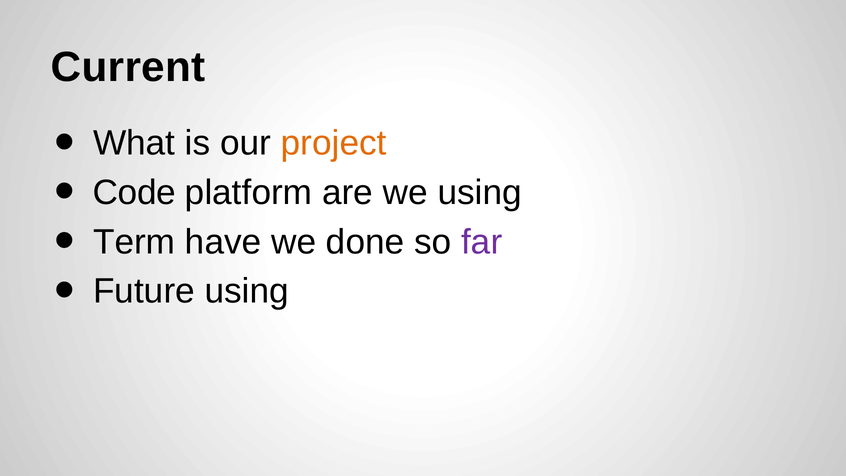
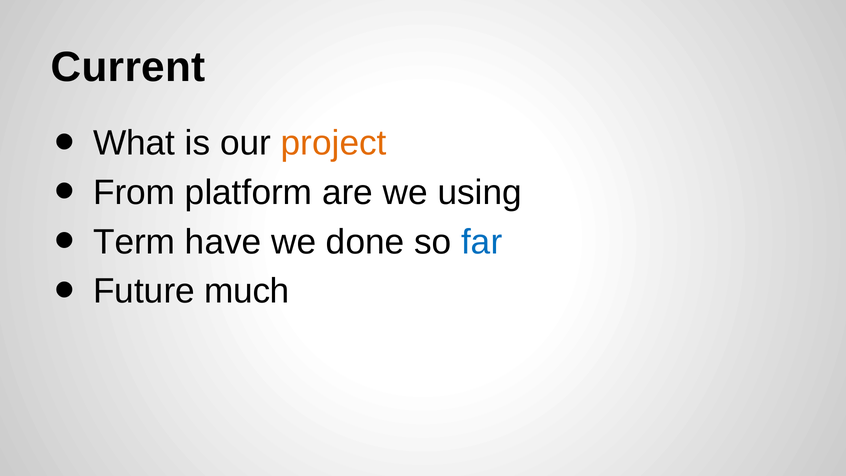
Code: Code -> From (134, 192)
far colour: purple -> blue (482, 242)
Future using: using -> much (247, 291)
